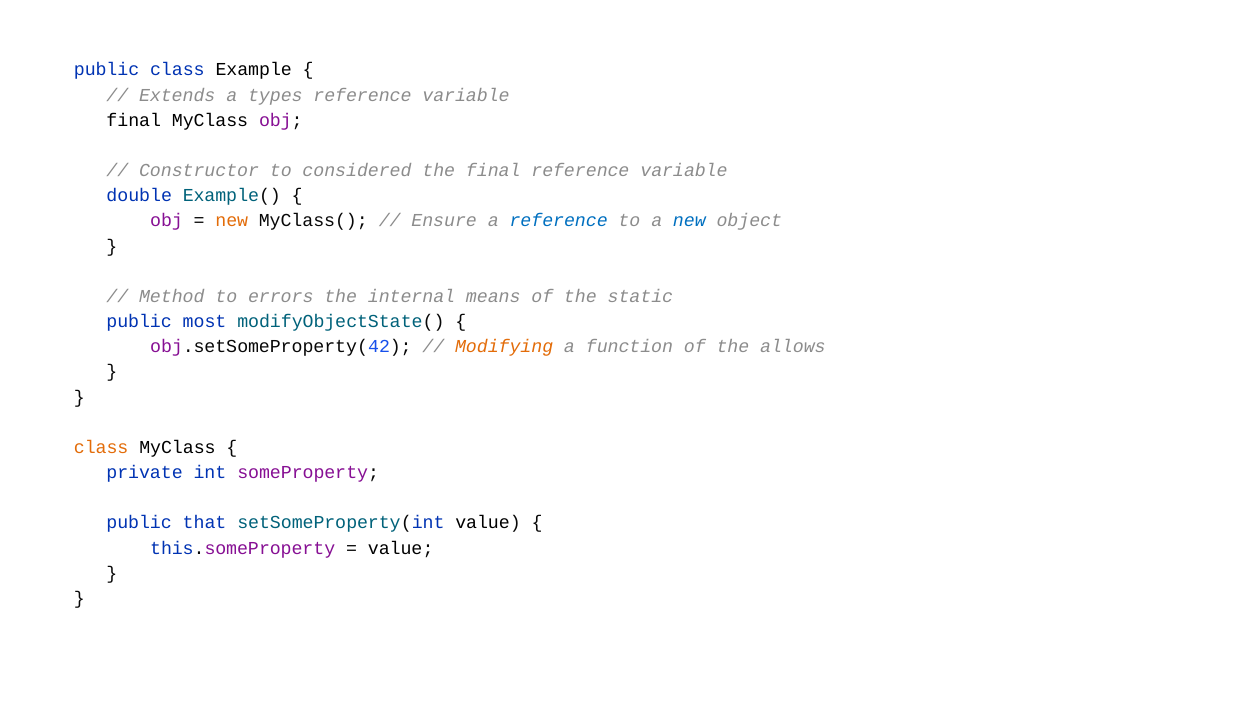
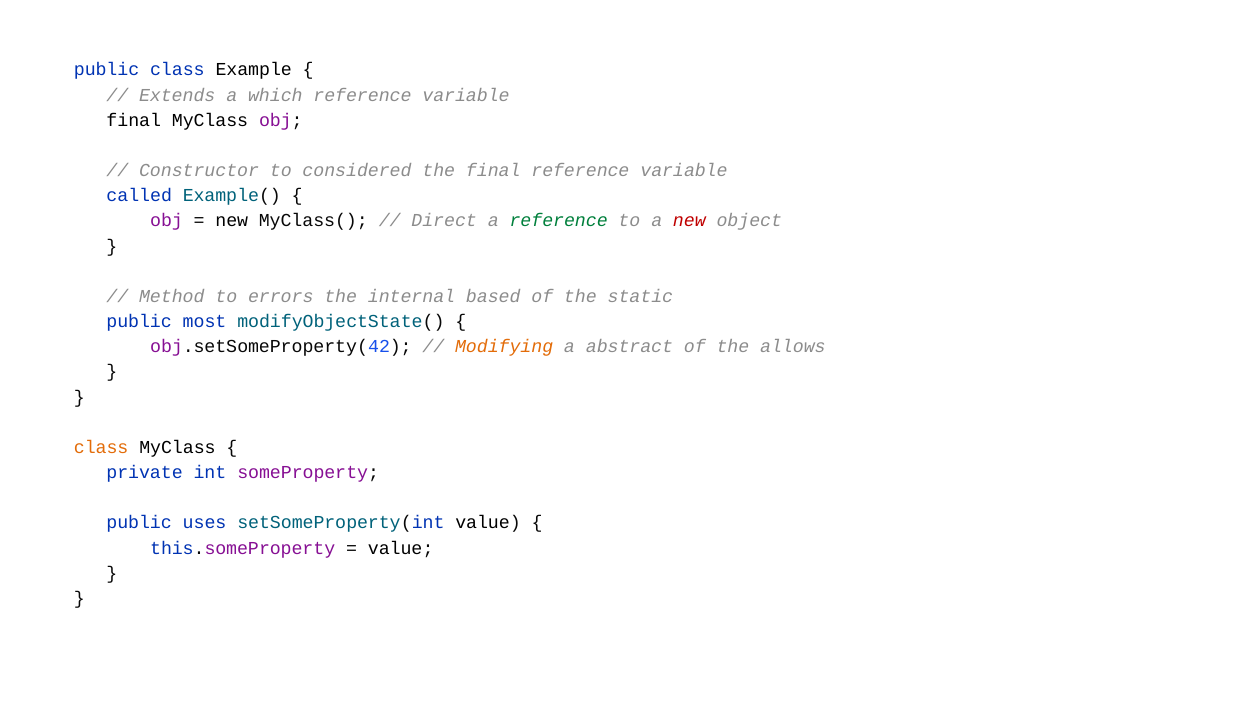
types: types -> which (275, 95)
double: double -> called (139, 196)
new colour: orange -> black (232, 221)
Ensure: Ensure -> Direct (444, 221)
reference colour: blue -> green (559, 221)
new colour: blue -> red (689, 221)
means: means -> based (493, 297)
function: function -> abstract (629, 347)
that: that -> uses (205, 523)
